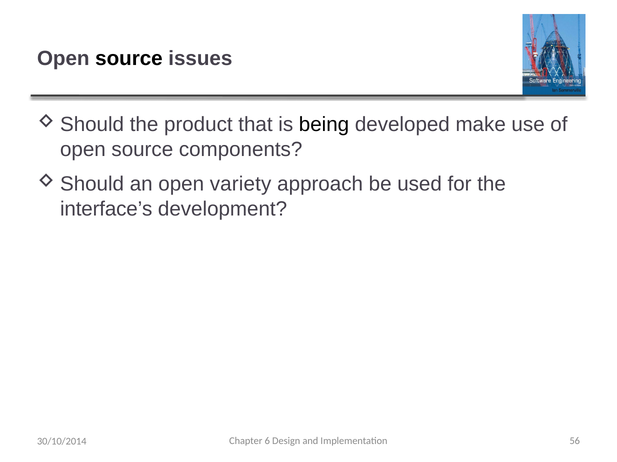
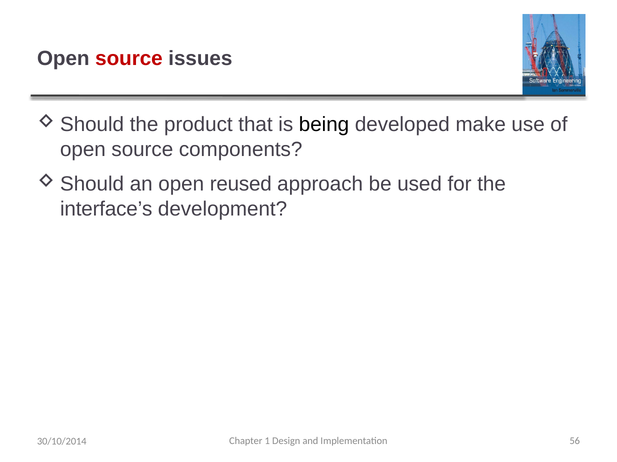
source colour: black -> red (129, 59)
variety: variety -> reused (241, 184)
6: 6 -> 1 (267, 442)
